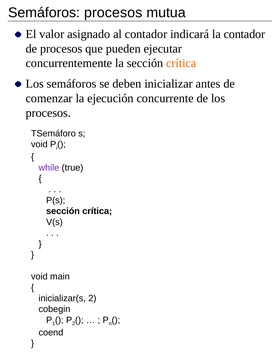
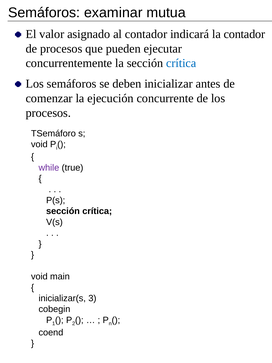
Semáforos procesos: procesos -> examinar (113, 13)
crítica colour: orange -> blue (181, 63)
inicializar(s 2: 2 -> 3 (92, 298)
